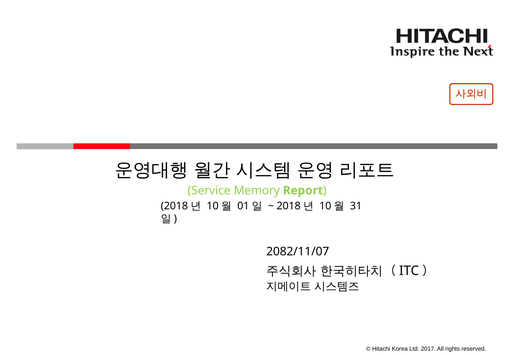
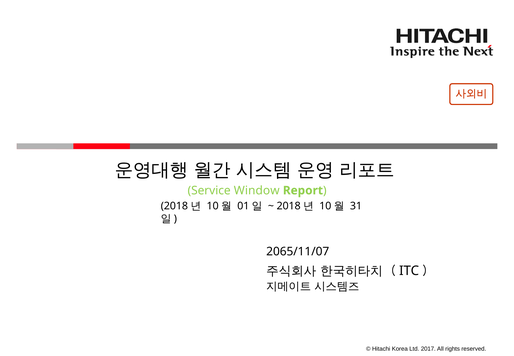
Memory: Memory -> Window (257, 190)
2082/11/07: 2082/11/07 -> 2065/11/07 (298, 251)
